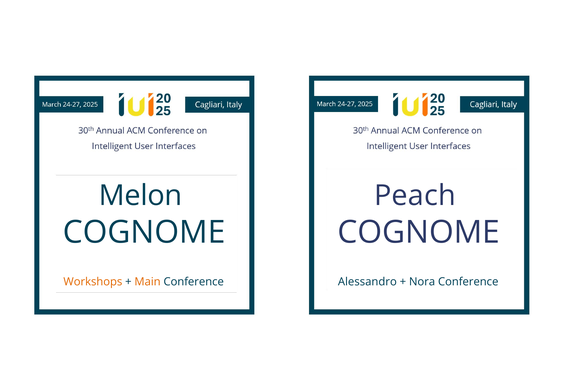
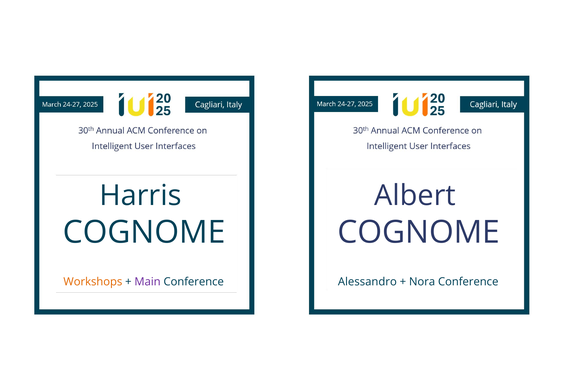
Melon: Melon -> Harris (140, 195)
Peach: Peach -> Albert (415, 195)
Main colour: orange -> purple (148, 282)
